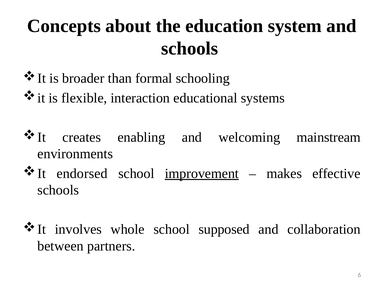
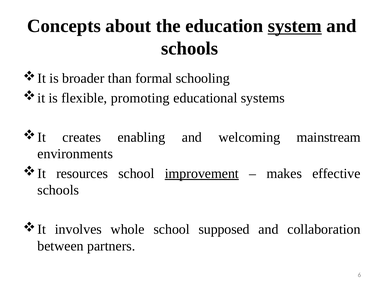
system underline: none -> present (295, 26)
interaction: interaction -> promoting (140, 98)
endorsed: endorsed -> resources (82, 174)
